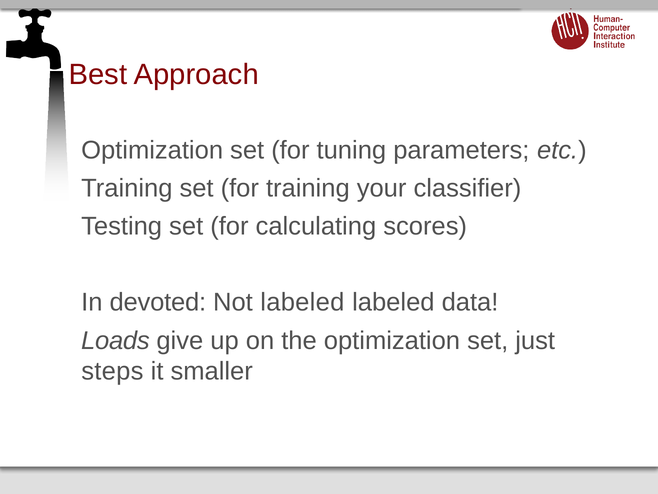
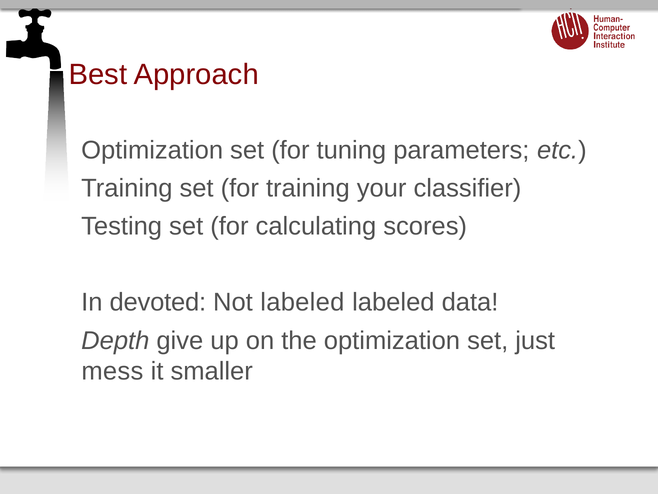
Loads: Loads -> Depth (115, 340)
steps: steps -> mess (112, 371)
